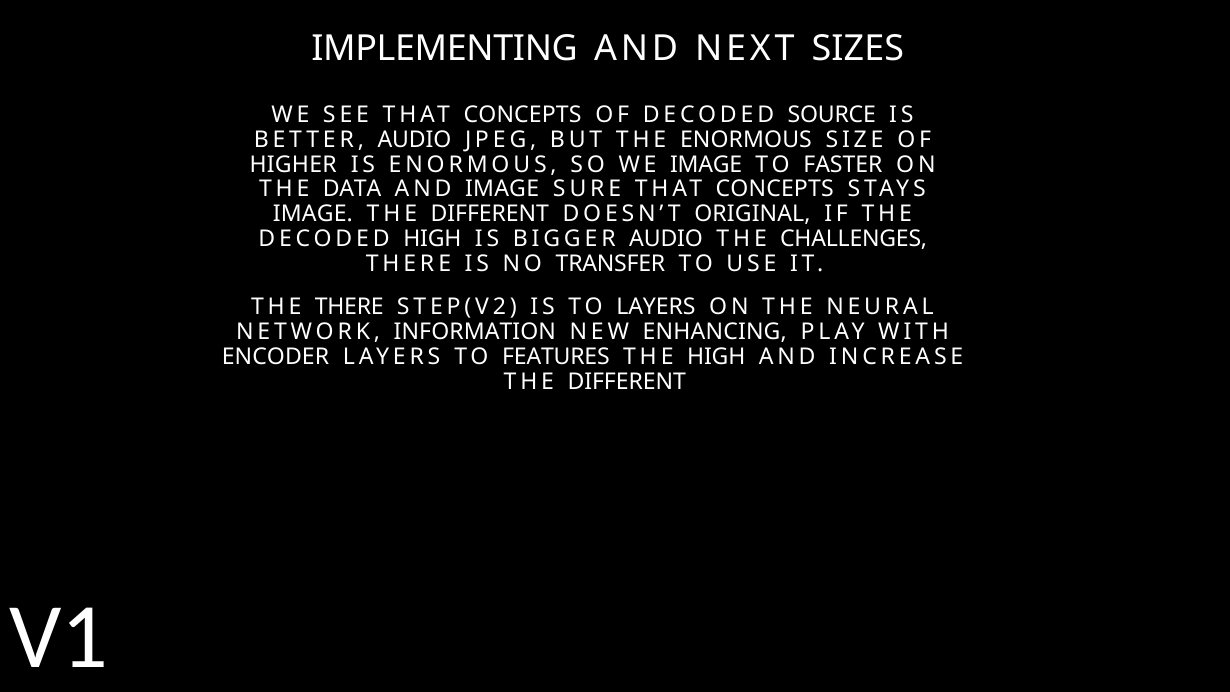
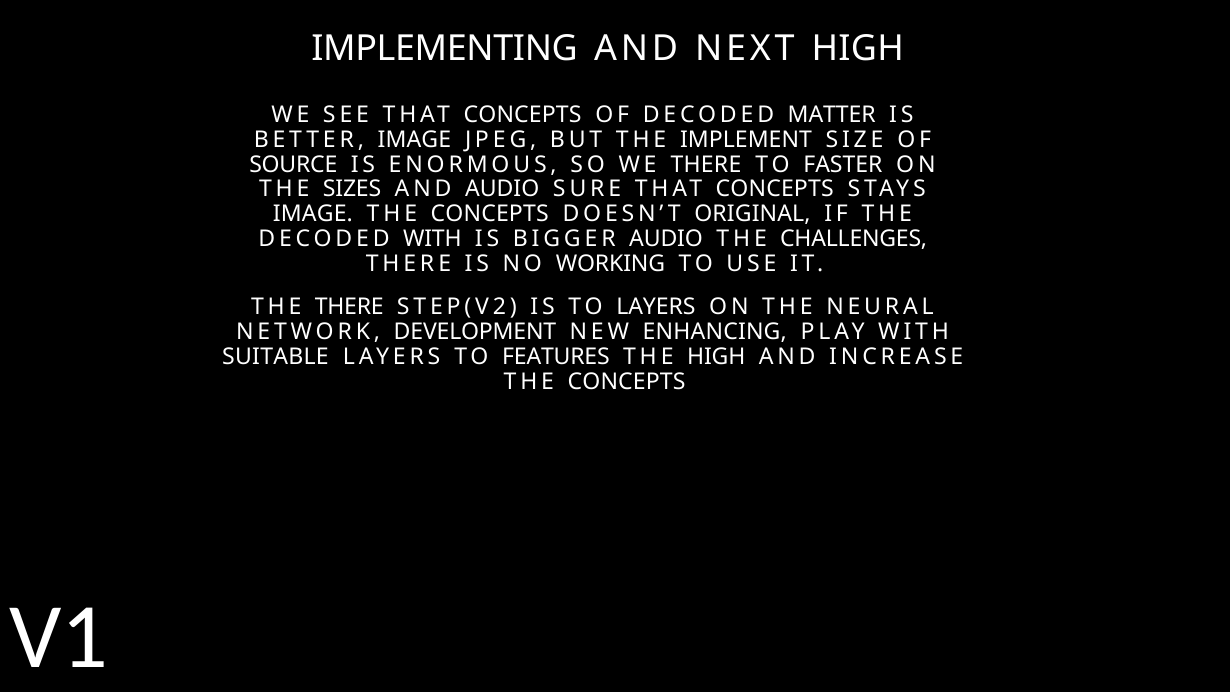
NEXT SIZES: SIZES -> HIGH (858, 49)
SOURCE: SOURCE -> MATTER (832, 115)
BETTER AUDIO: AUDIO -> IMAGE (414, 140)
THE ENORMOUS: ENORMOUS -> IMPLEMENT (746, 140)
HIGHER: HIGHER -> SOURCE (293, 164)
WE IMAGE: IMAGE -> THERE (706, 164)
DATA: DATA -> SIZES (352, 189)
AND IMAGE: IMAGE -> AUDIO (502, 189)
DIFFERENT: DIFFERENT -> CONCEPTS (490, 214)
DECODED HIGH: HIGH -> WITH (432, 239)
TRANSFER: TRANSFER -> WORKING (610, 264)
INFORMATION: INFORMATION -> DEVELOPMENT (475, 332)
ENCODER: ENCODER -> SUITABLE (275, 357)
DIFFERENT: DIFFERENT -> CONCEPTS (627, 382)
